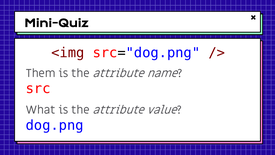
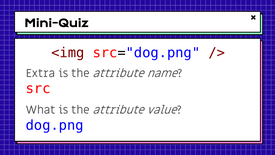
Them: Them -> Extra (40, 73)
